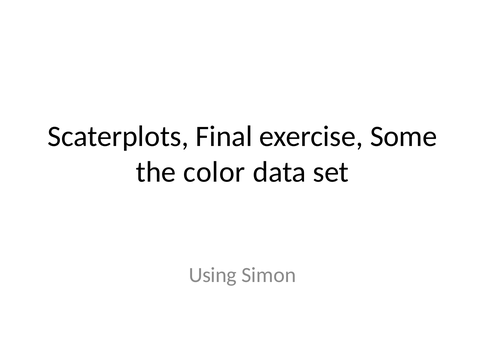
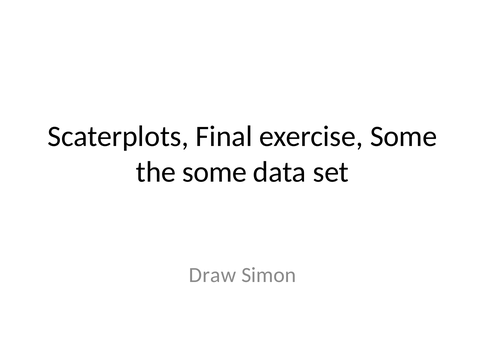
the color: color -> some (215, 172)
Using: Using -> Draw (213, 275)
